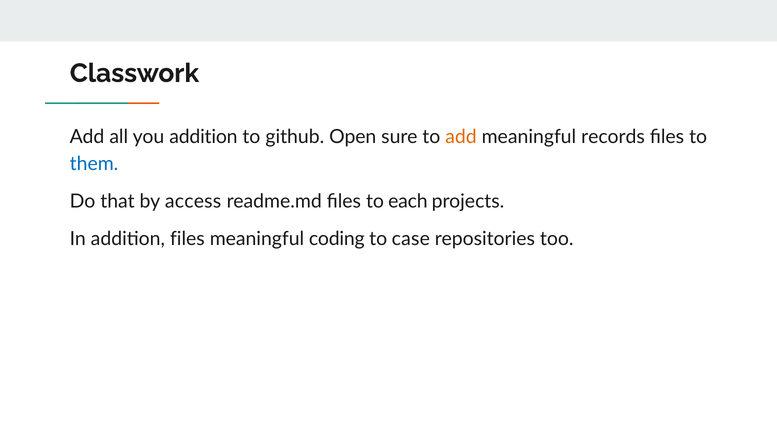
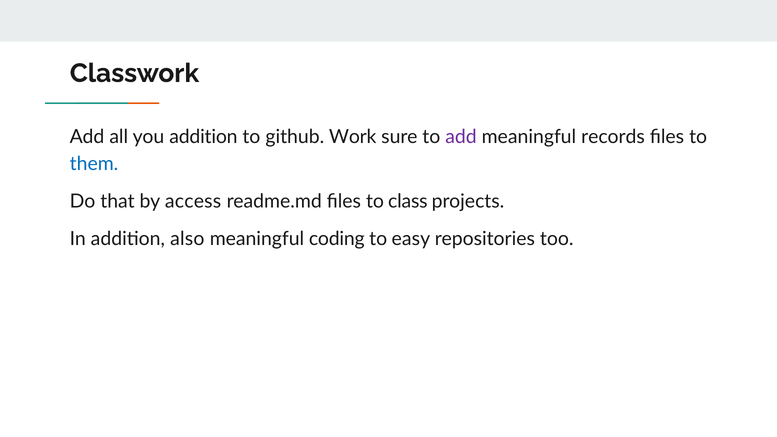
Open: Open -> Work (353, 137)
add colour: orange -> purple (461, 137)
each: each -> class (408, 201)
addition files: files -> also (187, 239)
case: case -> easy (411, 239)
